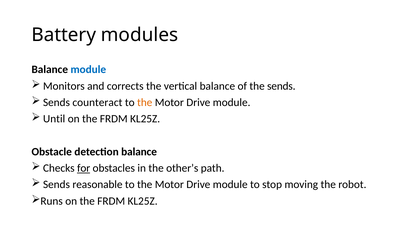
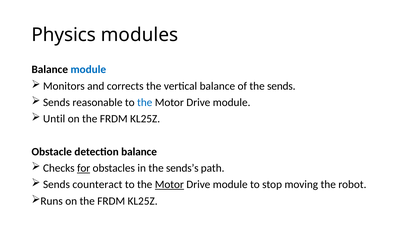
Battery: Battery -> Physics (64, 35)
counteract: counteract -> reasonable (97, 102)
the colour: orange -> blue (145, 102)
other’s: other’s -> sends’s (182, 168)
reasonable: reasonable -> counteract (97, 184)
Motor underline: none -> present (169, 184)
